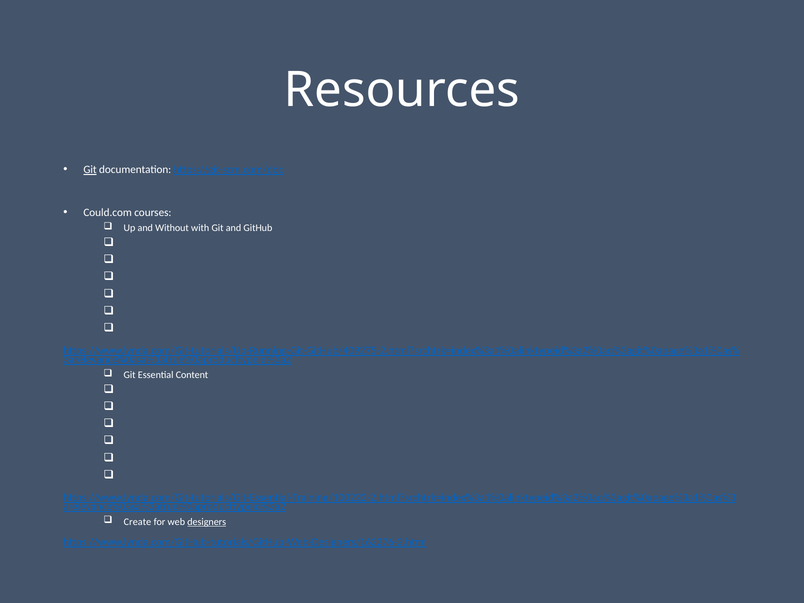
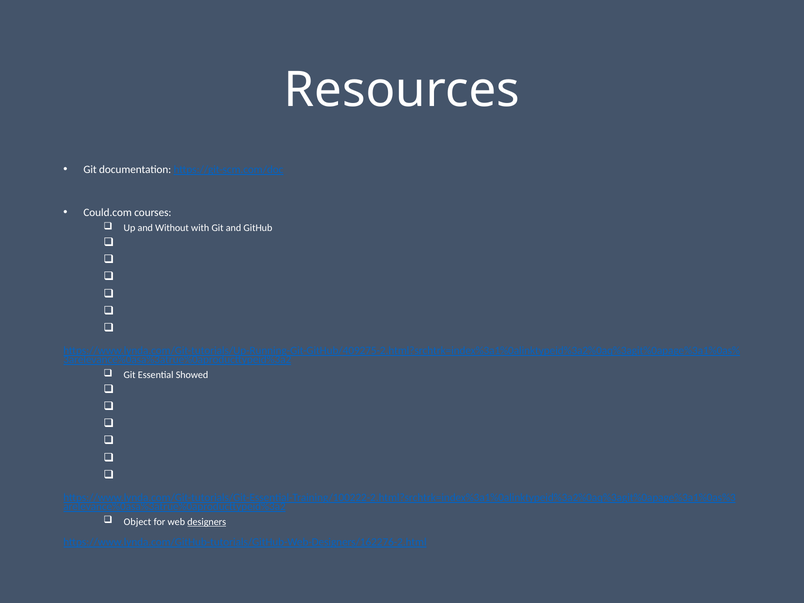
Git underline: present -> none (90, 170)
Content: Content -> Showed (192, 375)
Create: Create -> Object (137, 522)
